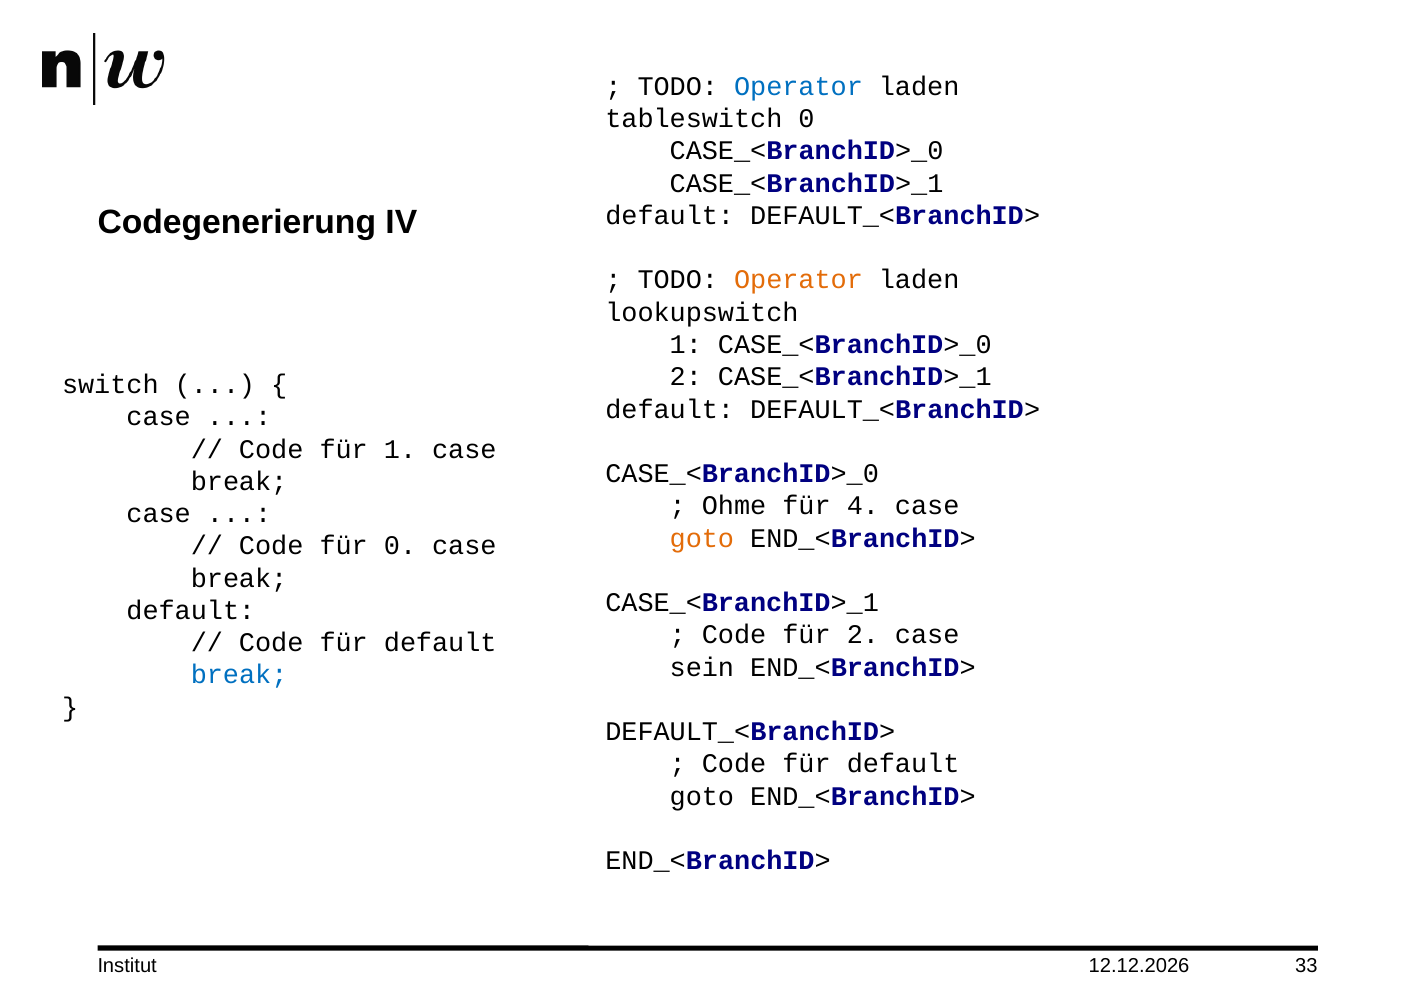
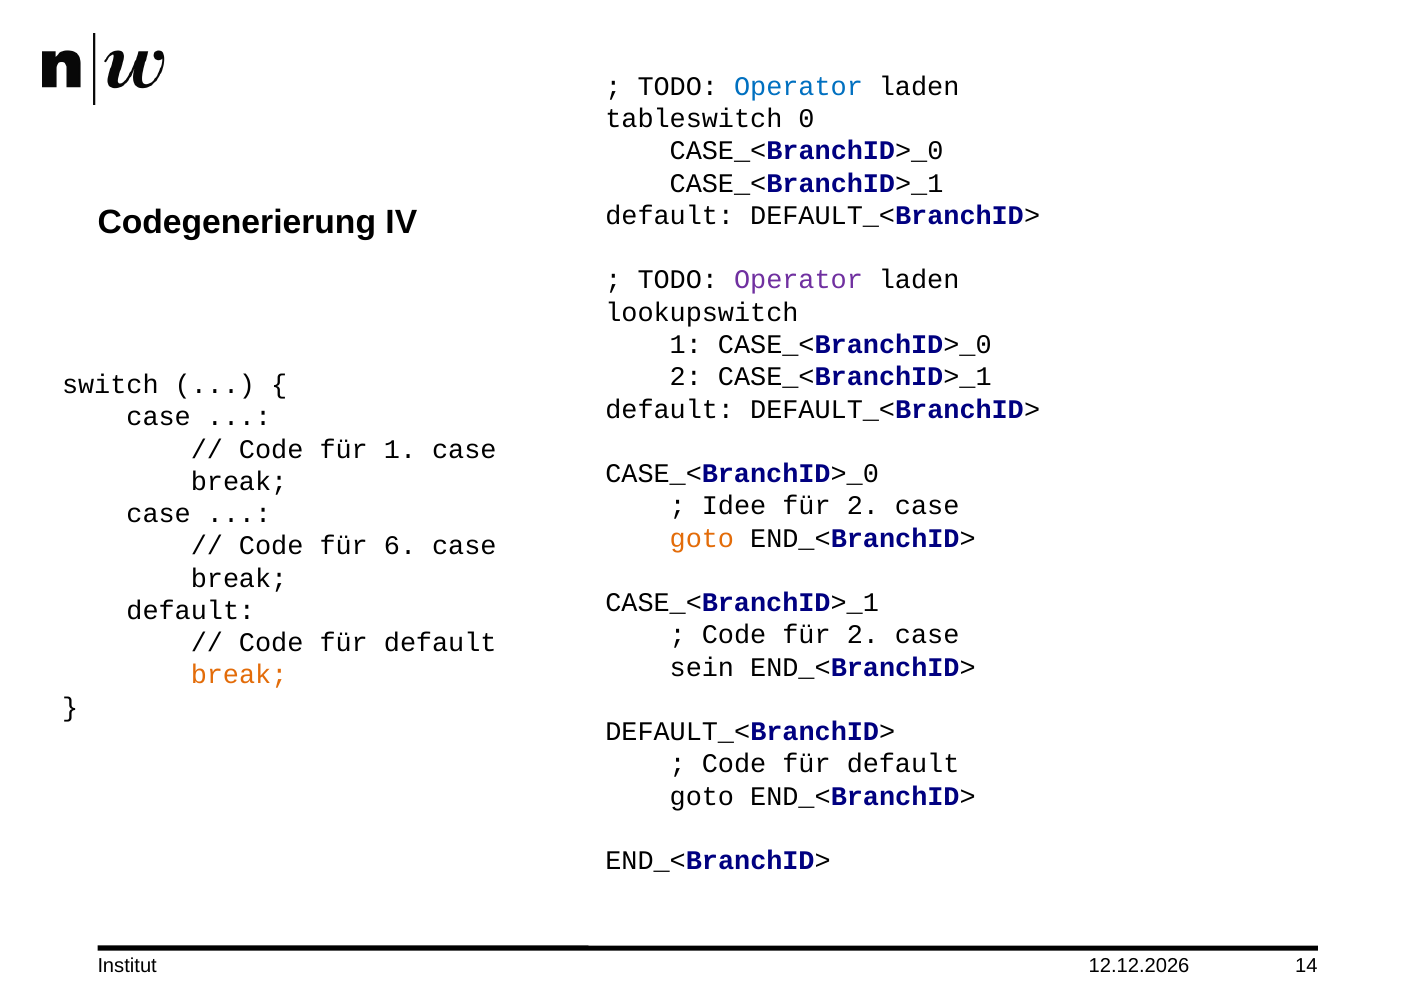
Operator colour: orange -> purple (798, 280)
Ohme: Ohme -> Idee (734, 506)
4: 4 -> 2 (863, 506)
für 0: 0 -> 6 (400, 546)
break colour: blue -> orange (239, 675)
33: 33 -> 14 (1306, 966)
